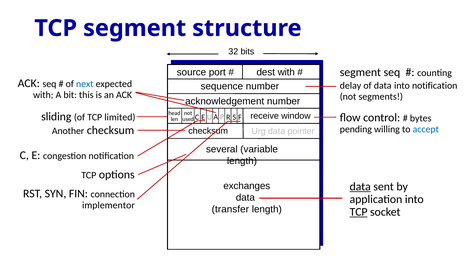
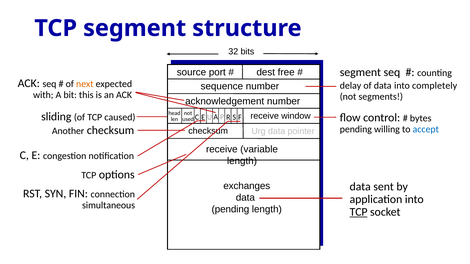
dest with: with -> free (286, 73)
next colour: blue -> orange (85, 84)
into notification: notification -> completely (435, 86)
limited: limited -> caused (120, 117)
several: several -> receive (222, 149)
data underline: present -> none (360, 187)
implementor: implementor -> simultaneous (109, 206)
transfer: transfer -> pending (230, 210)
